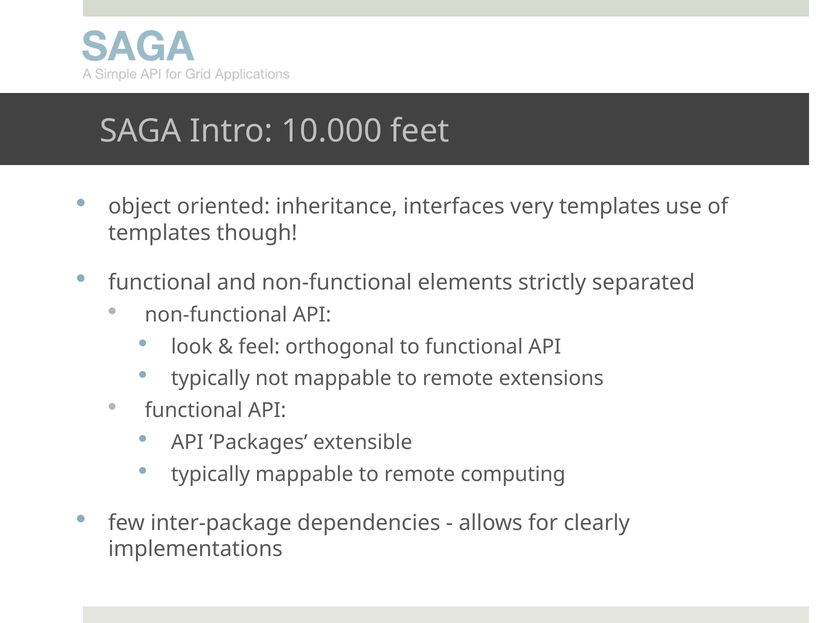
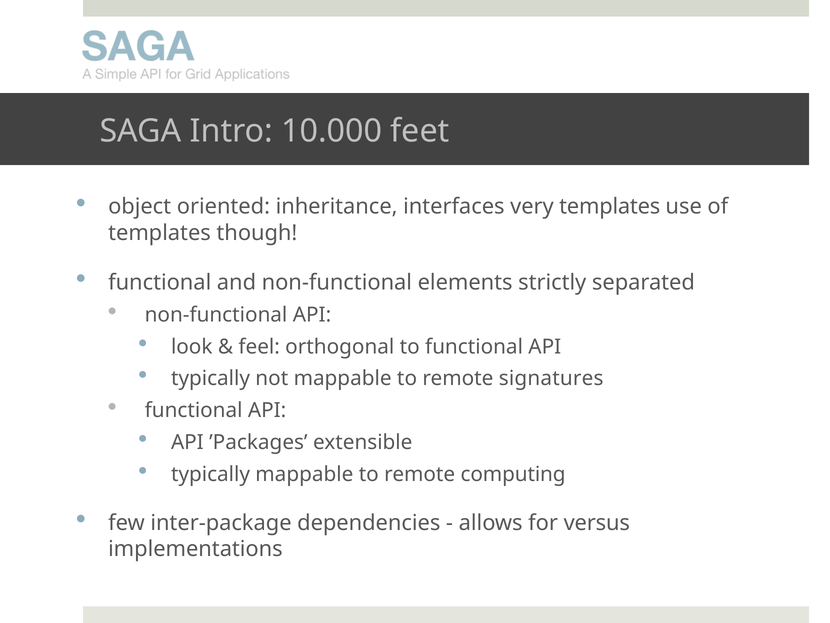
extensions: extensions -> signatures (551, 378)
clearly: clearly -> versus (597, 523)
